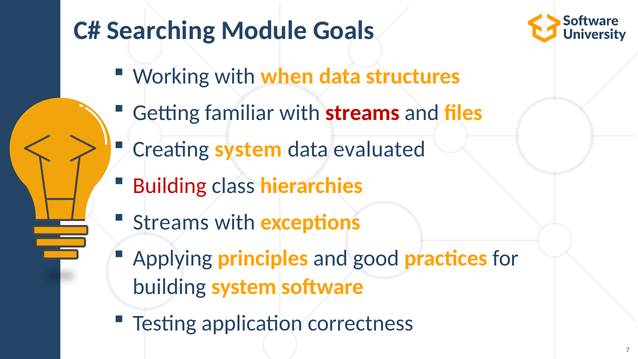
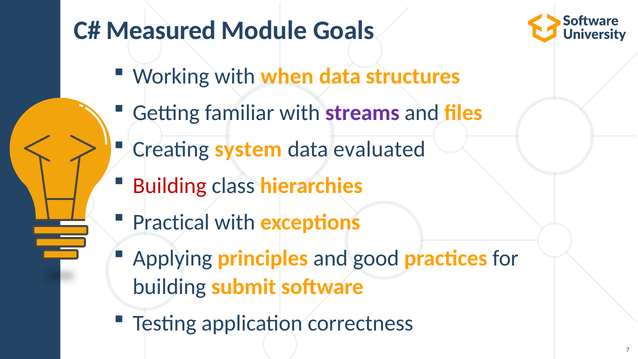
Searching: Searching -> Measured (161, 30)
streams colour: red -> purple (362, 113)
Streams: Streams -> Practical (171, 222)
building system: system -> submit (244, 287)
